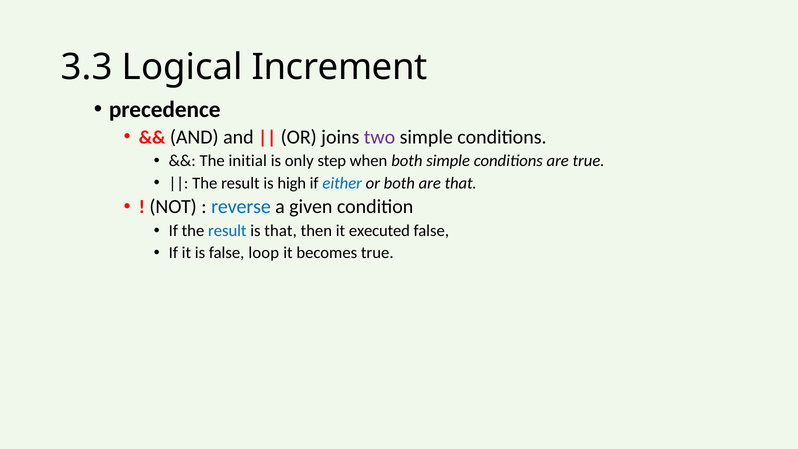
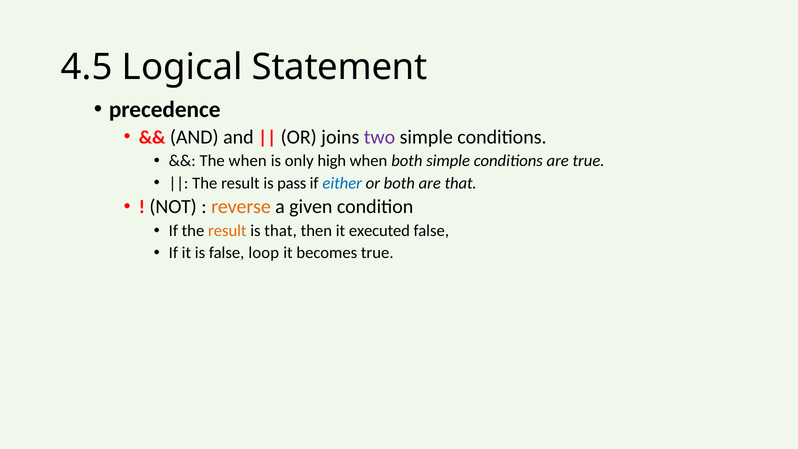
3.3: 3.3 -> 4.5 (87, 67)
Increment: Increment -> Statement (340, 67)
The initial: initial -> when (248, 161)
step: step -> high (332, 161)
high: high -> pass (292, 183)
reverse colour: blue -> orange (241, 207)
result colour: blue -> orange (227, 231)
